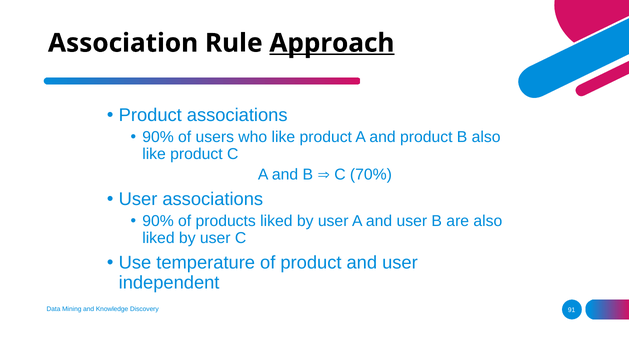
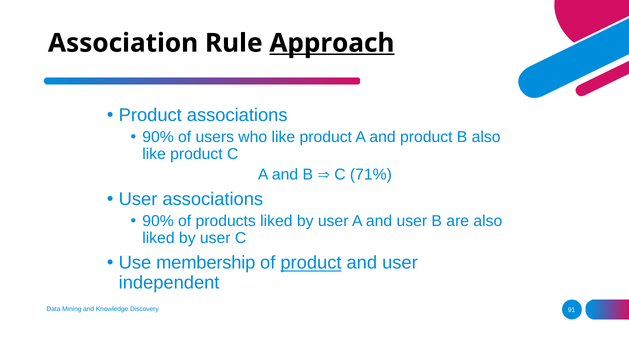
70%: 70% -> 71% (371, 174)
temperature: temperature -> membership (206, 263)
product underline: none -> present (311, 263)
